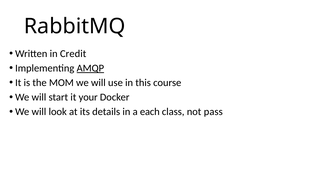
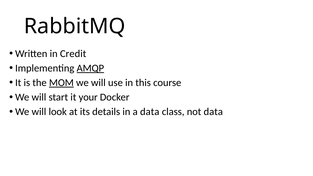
MOM underline: none -> present (61, 83)
a each: each -> data (150, 112)
not pass: pass -> data (213, 112)
